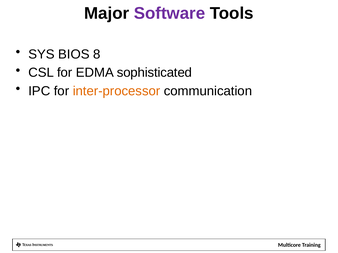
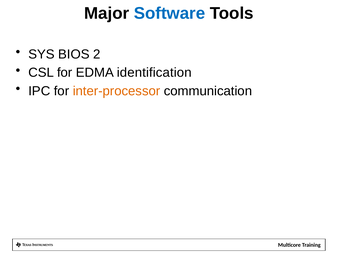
Software colour: purple -> blue (170, 13)
8: 8 -> 2 (97, 54)
sophisticated: sophisticated -> identification (154, 73)
